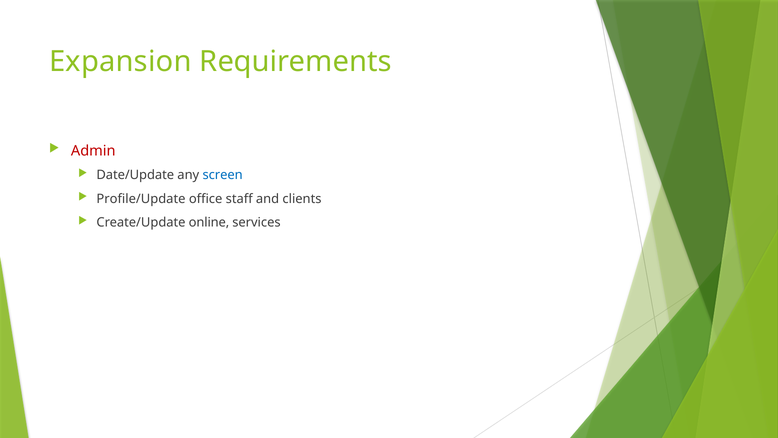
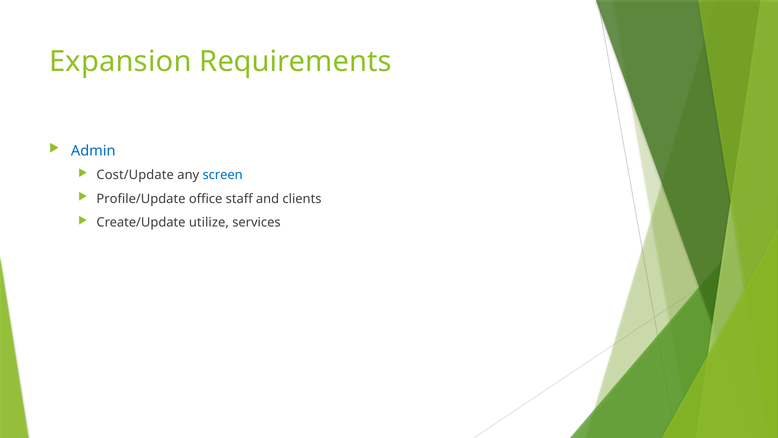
Admin colour: red -> blue (93, 151)
Date/Update: Date/Update -> Cost/Update (135, 175)
online: online -> utilize (209, 222)
